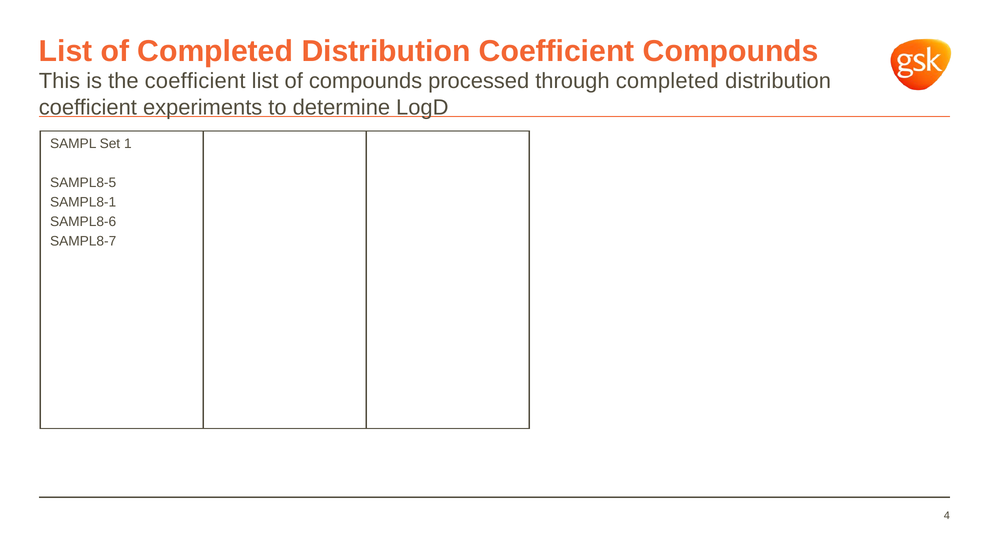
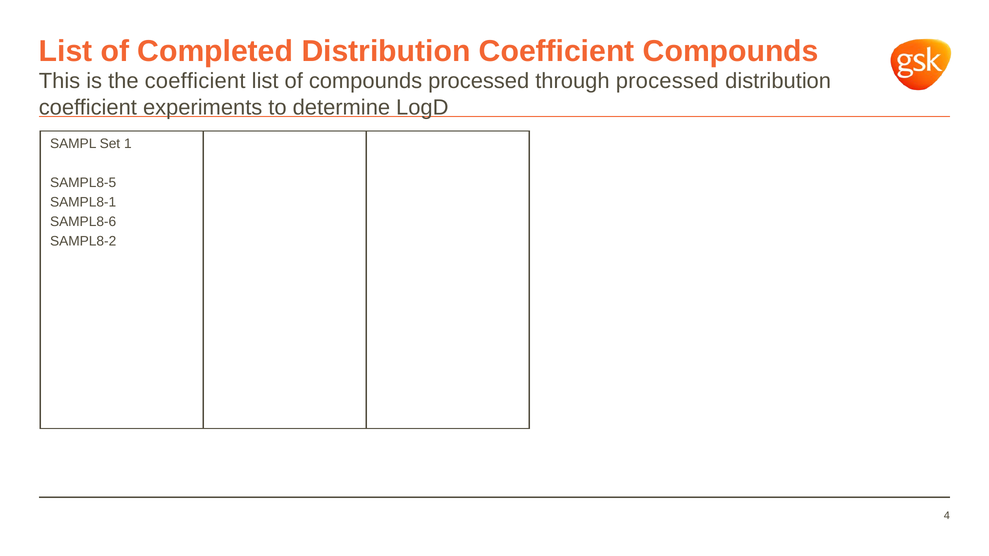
through completed: completed -> processed (667, 81)
SAMPL8-7: SAMPL8-7 -> SAMPL8-2 (83, 241)
